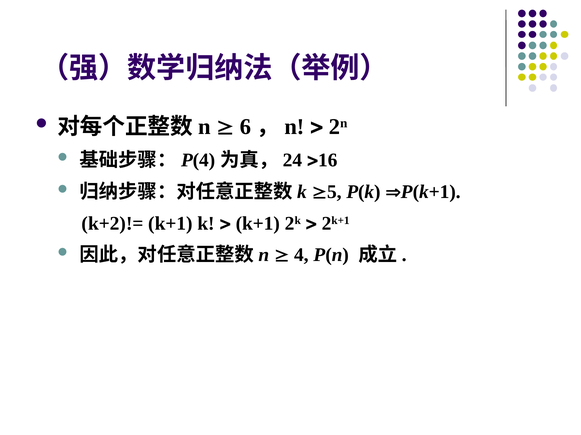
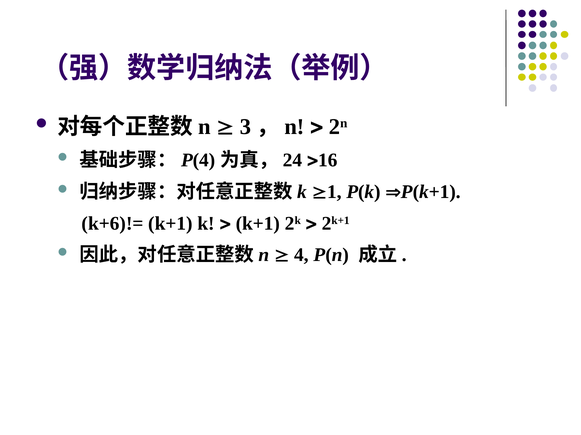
6: 6 -> 3 (245, 127)
5: 5 -> 1 (334, 192)
k+2)!=: k+2)!= -> k+6)!= (113, 224)
